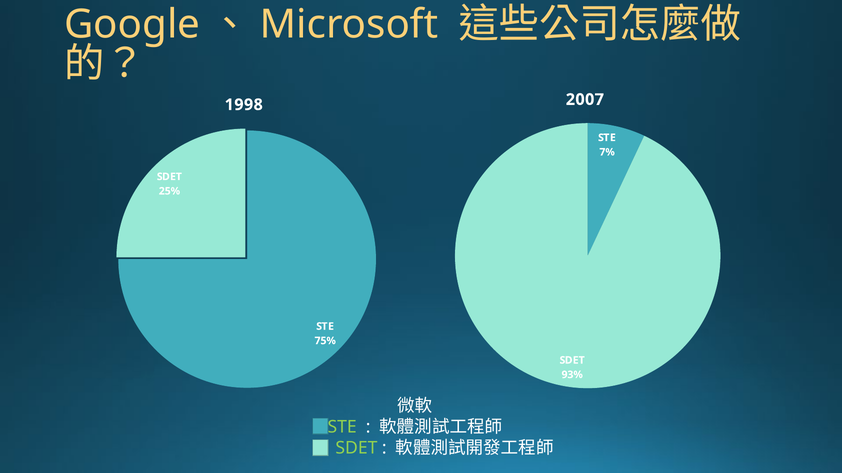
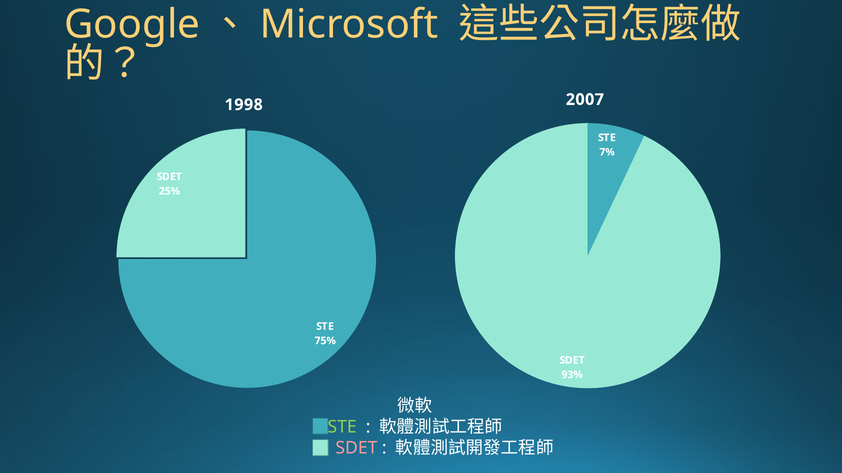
SDET colour: light green -> pink (356, 449)
